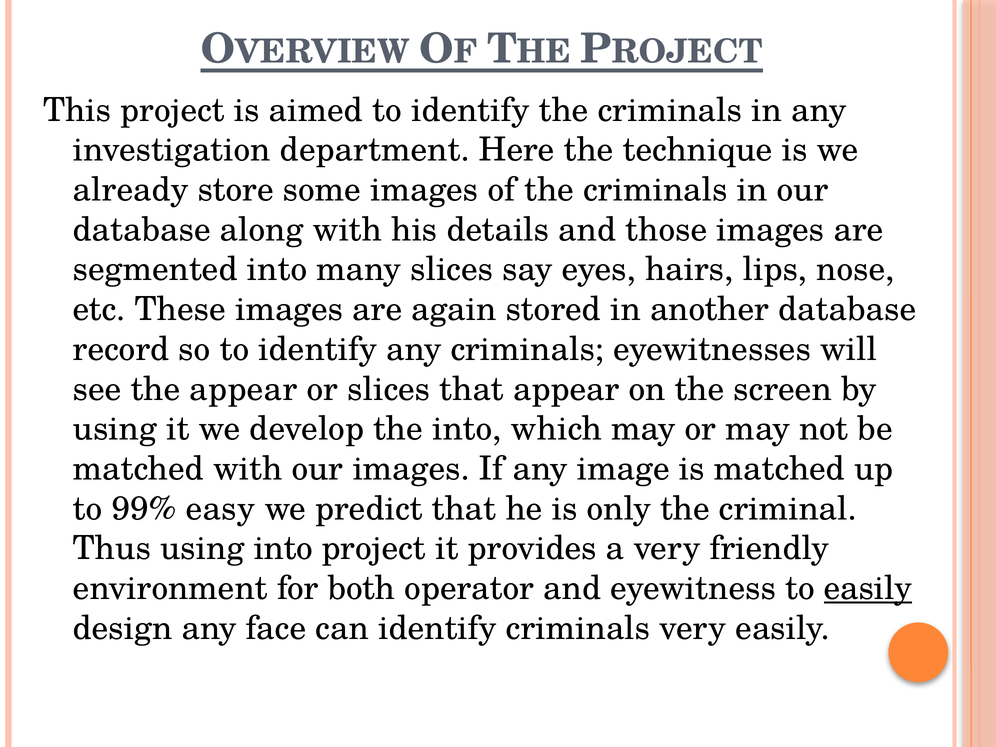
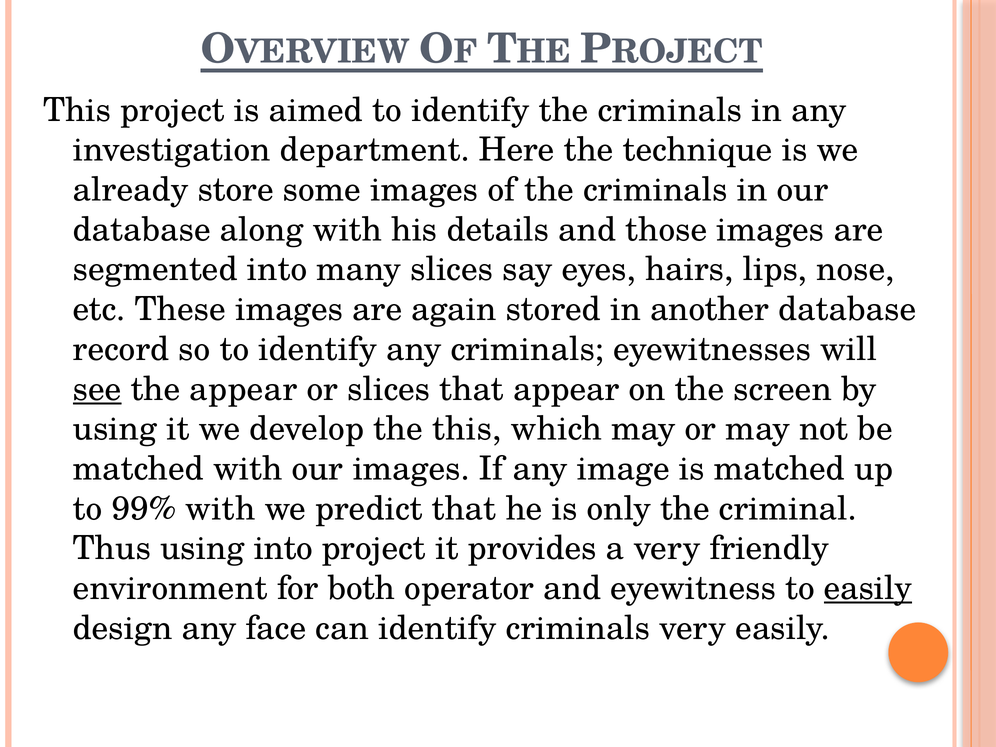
see underline: none -> present (97, 389)
the into: into -> this (467, 429)
99% easy: easy -> with (220, 509)
